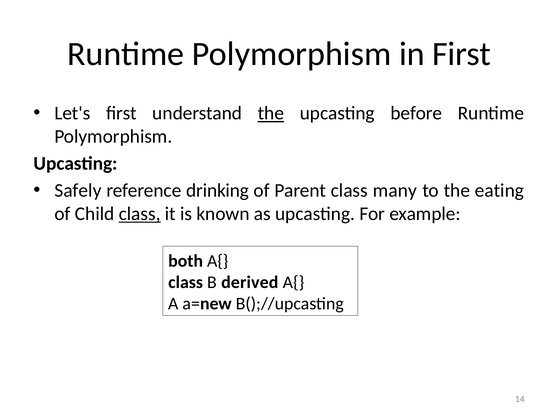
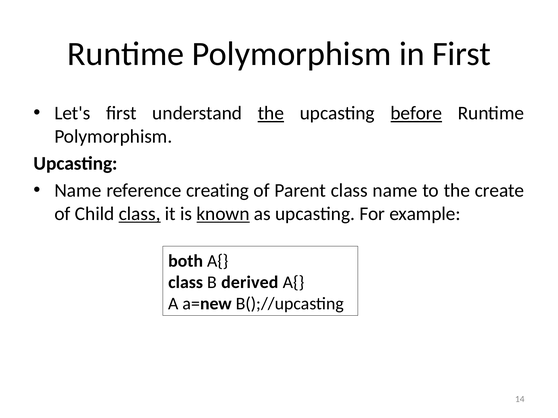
before underline: none -> present (416, 113)
Safely: Safely -> Name (78, 191)
drinking: drinking -> creating (218, 191)
class many: many -> name (395, 191)
eating: eating -> create (499, 191)
known underline: none -> present (223, 214)
